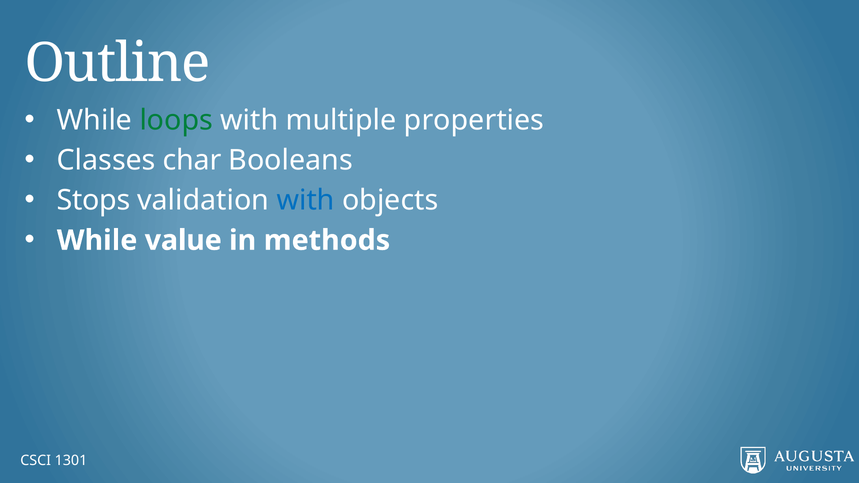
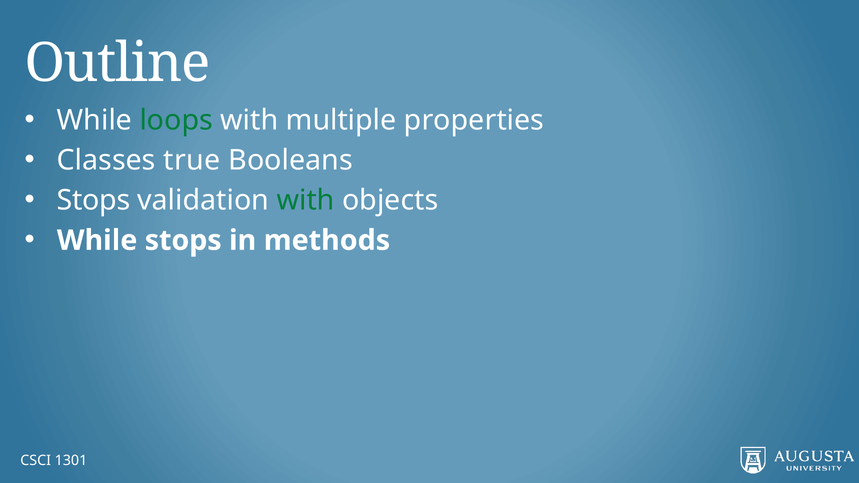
char: char -> true (192, 160)
with colour: blue -> green (306, 200)
While value: value -> stops (183, 241)
